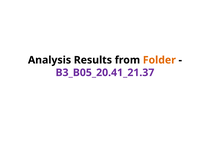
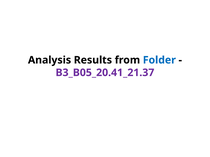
Folder colour: orange -> blue (159, 60)
